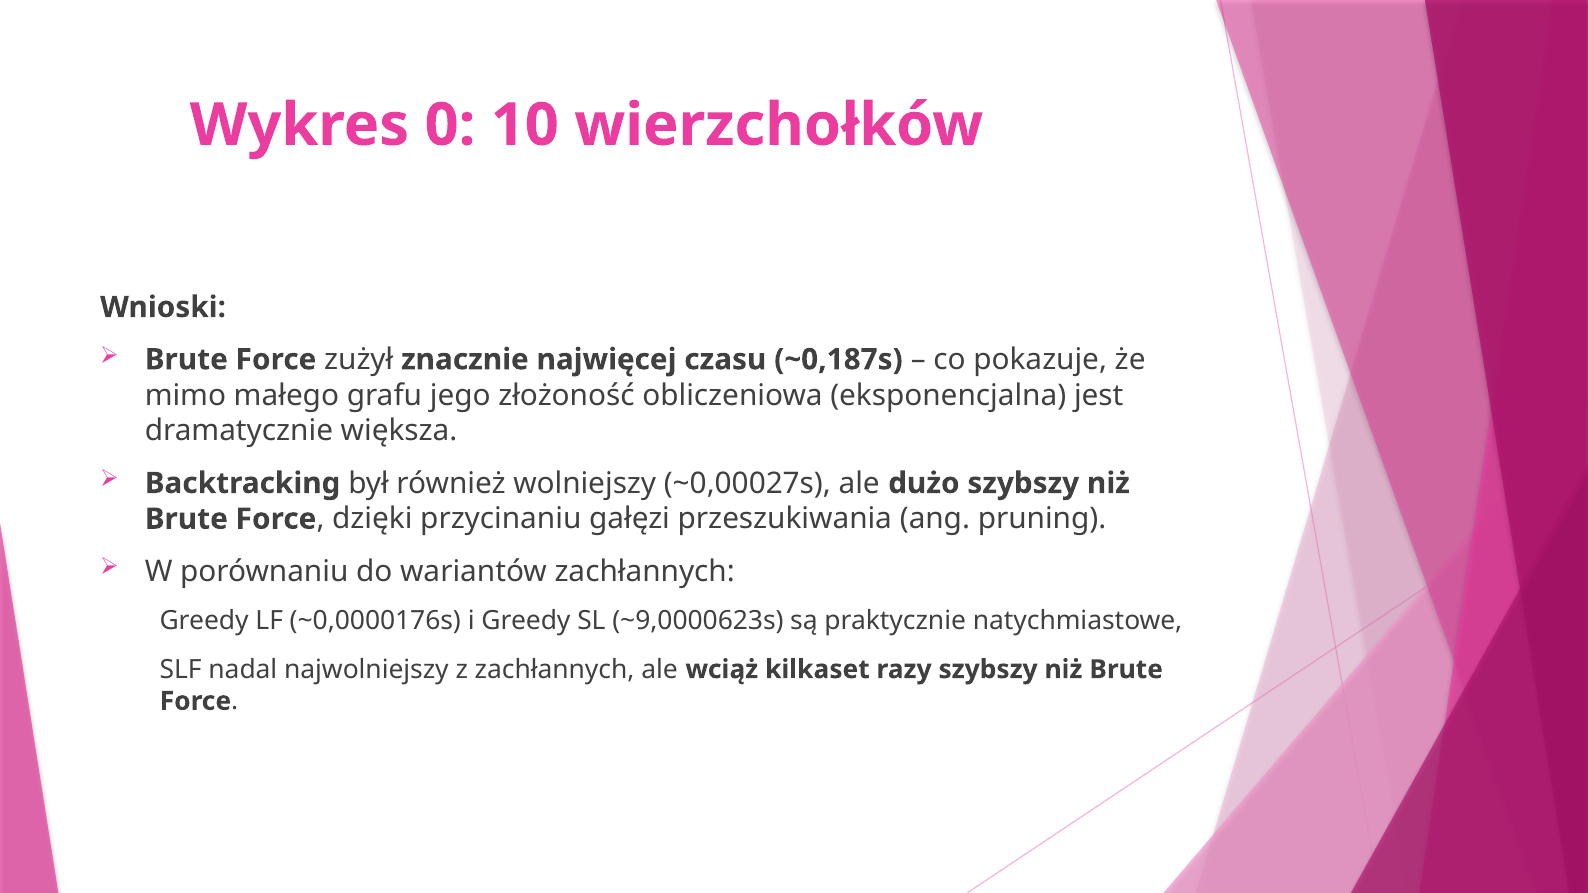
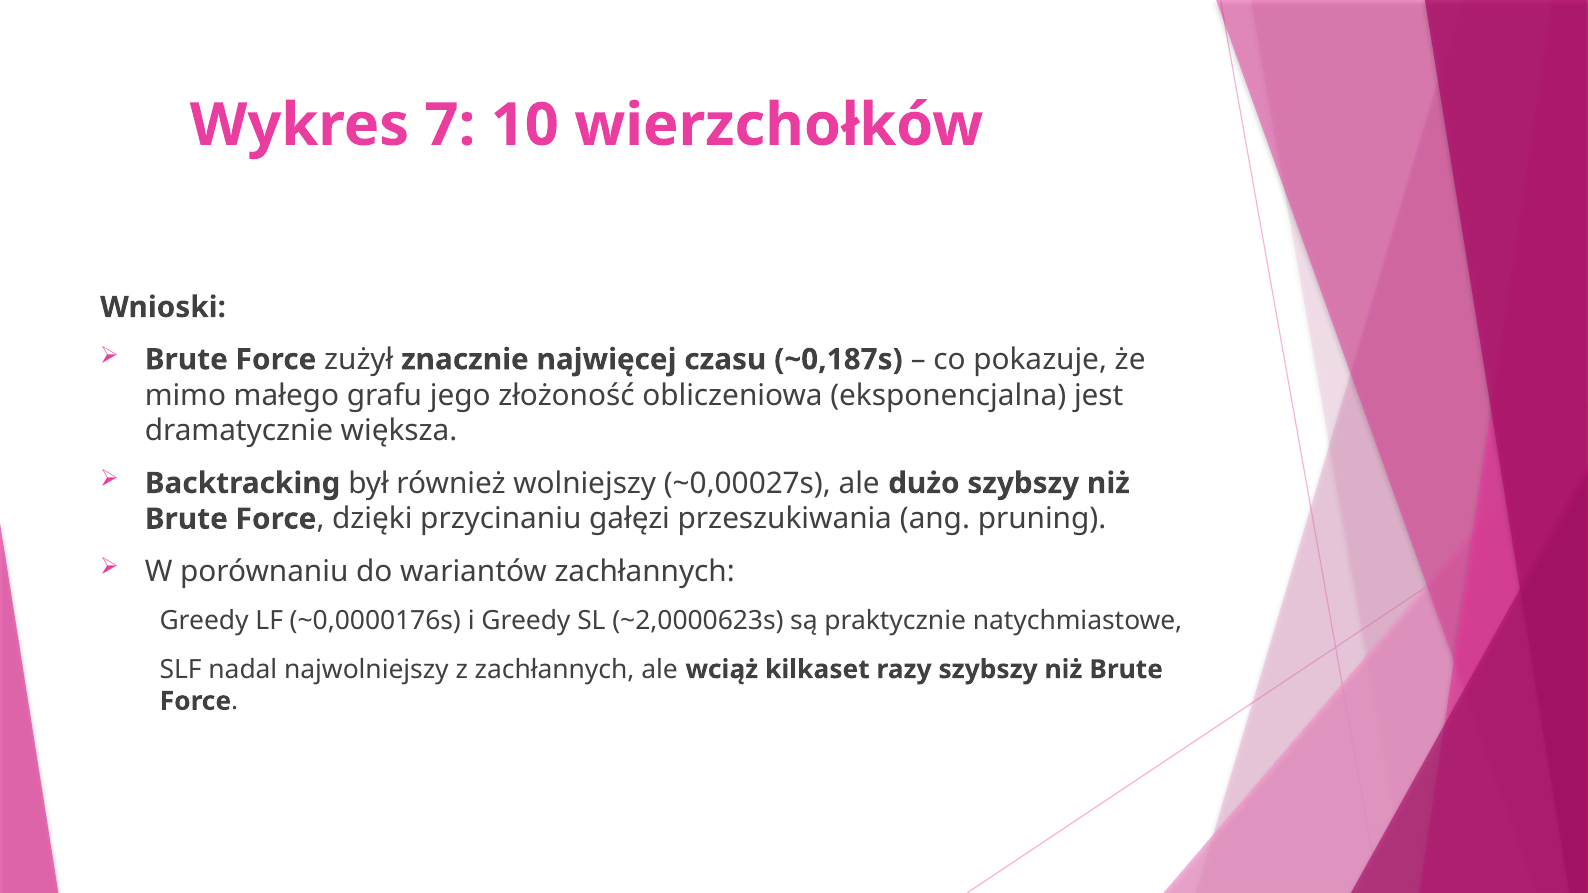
0: 0 -> 7 (450, 125)
~9,0000623s: ~9,0000623s -> ~2,0000623s (698, 621)
